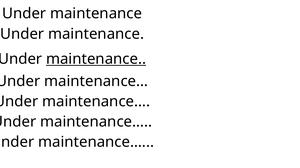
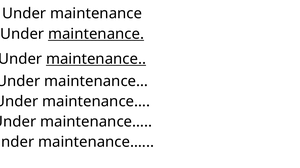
maintenance underline: none -> present (96, 34)
